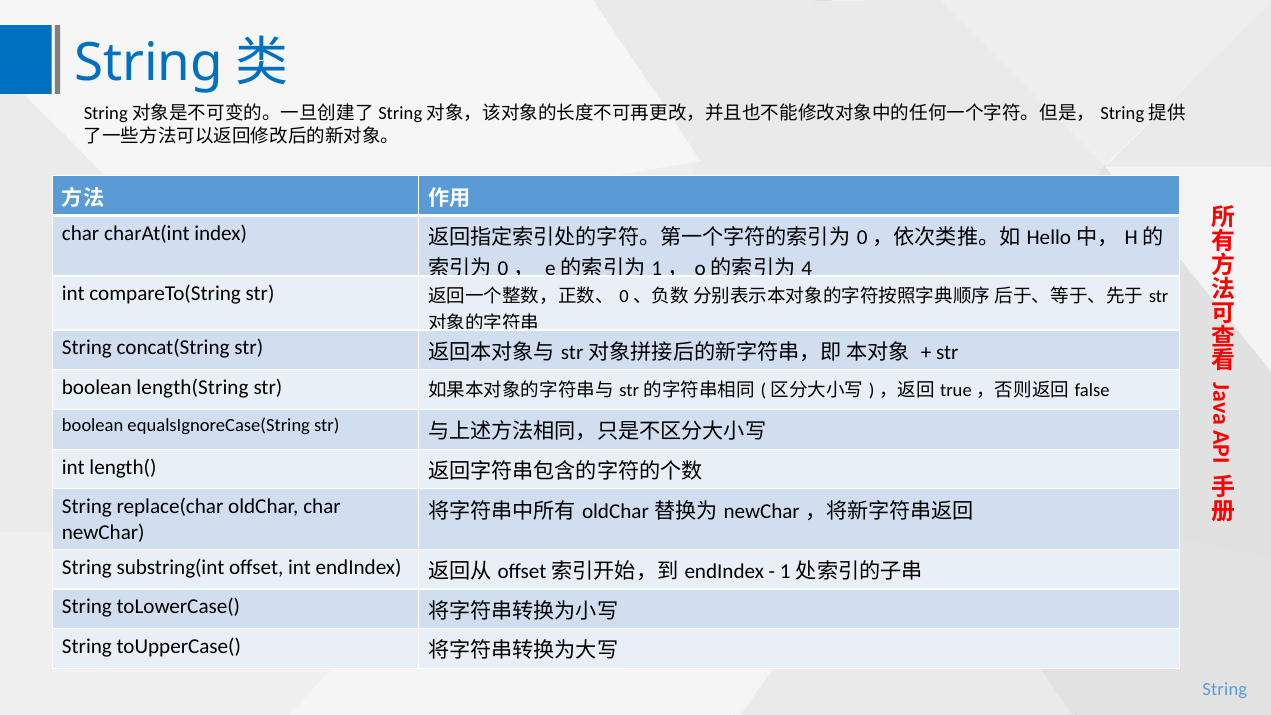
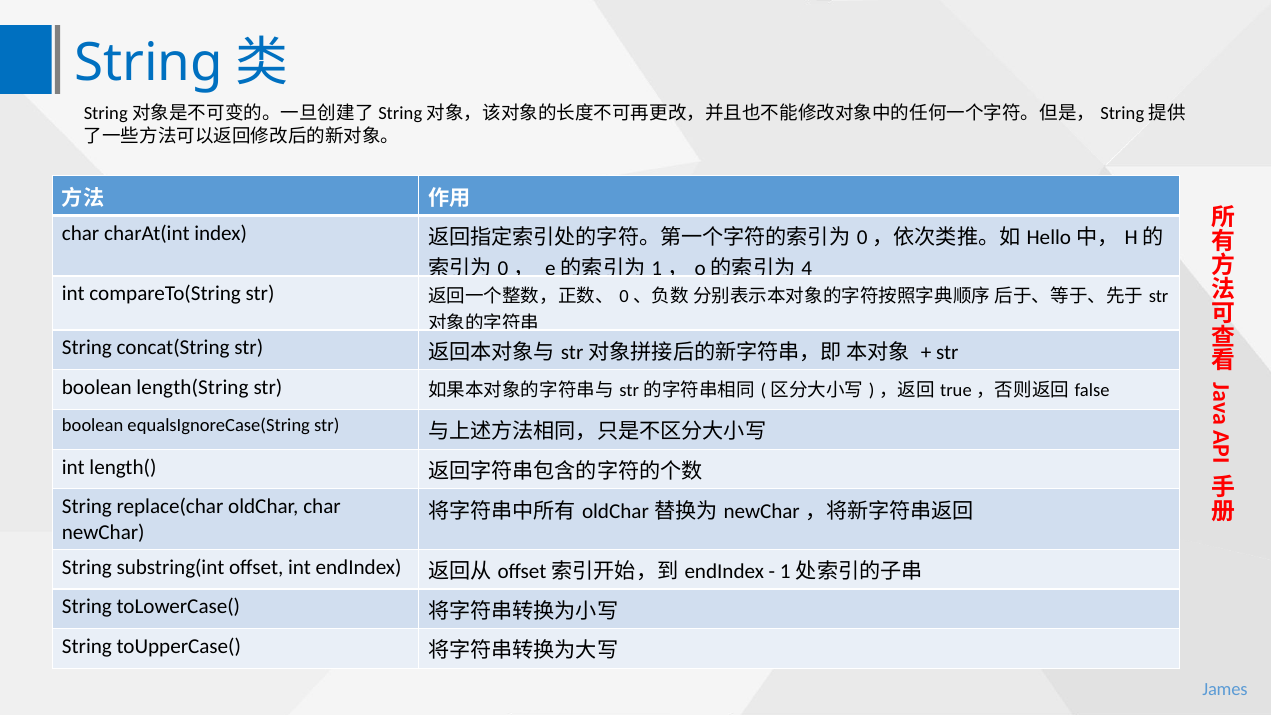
String: String -> James (1225, 689)
